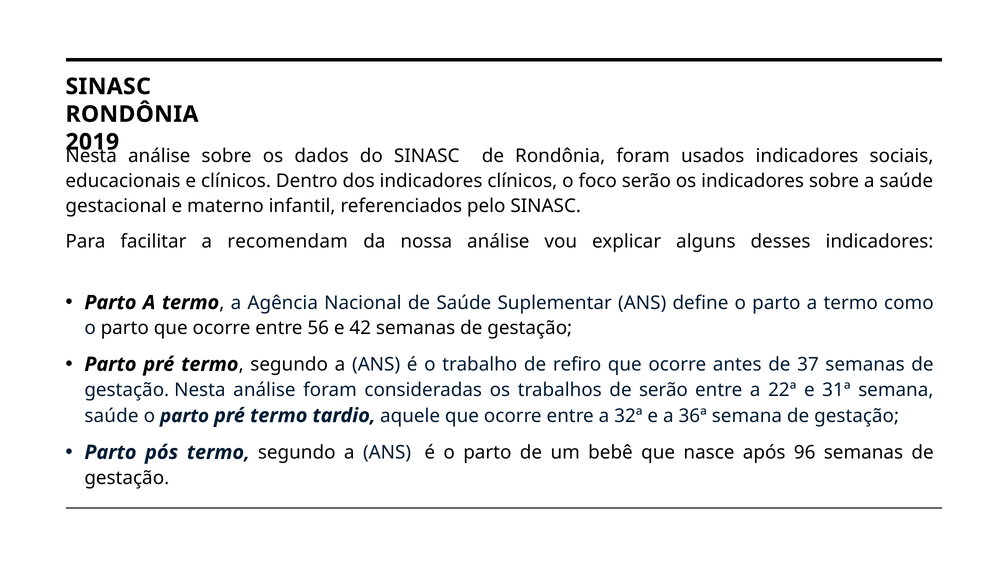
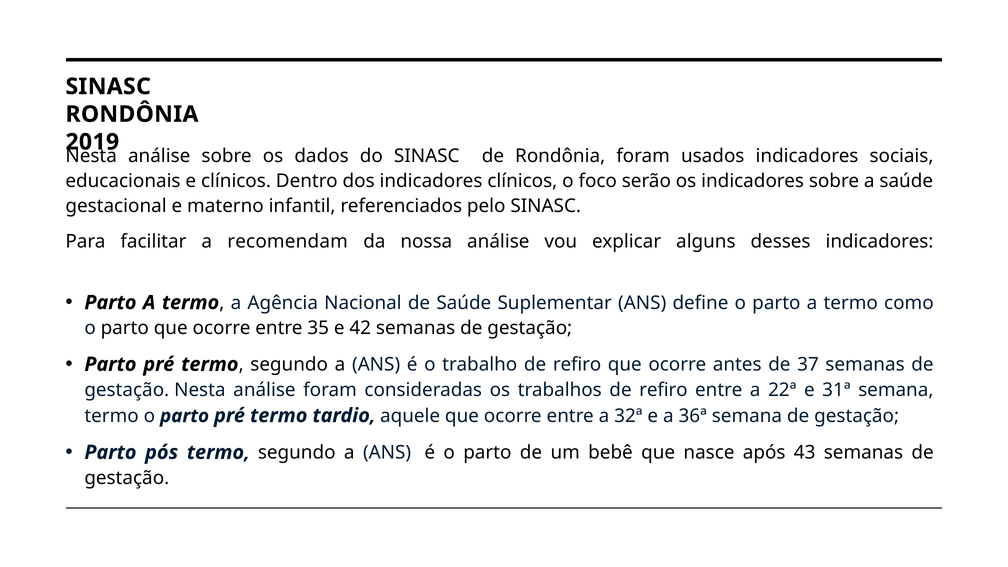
56: 56 -> 35 (318, 328)
trabalhos de serão: serão -> refiro (663, 390)
saúde: saúde -> termo (112, 416)
96: 96 -> 43 (805, 453)
